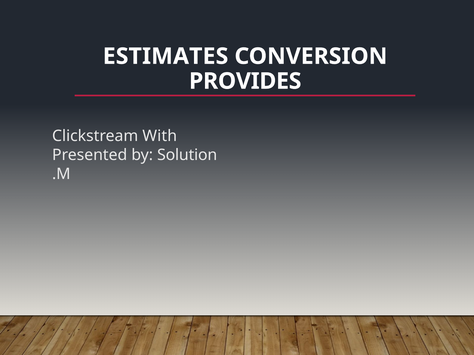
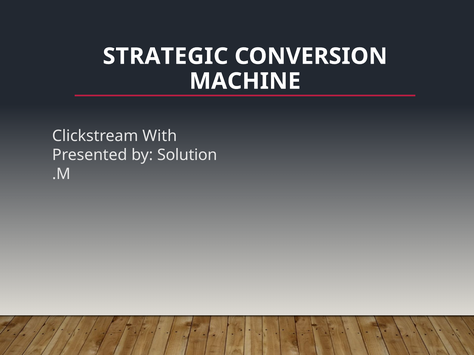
ESTIMATES: ESTIMATES -> STRATEGIC (165, 56)
PROVIDES: PROVIDES -> MACHINE (245, 81)
